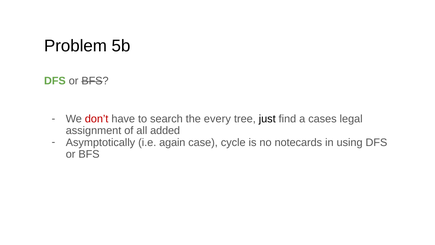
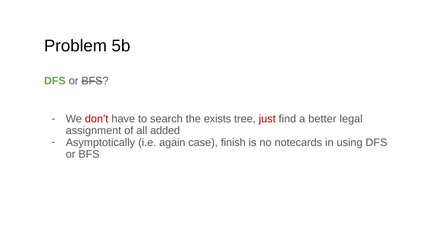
every: every -> exists (217, 119)
just colour: black -> red (267, 119)
cases: cases -> better (322, 119)
cycle: cycle -> finish (233, 142)
